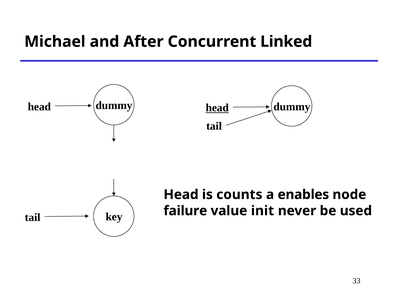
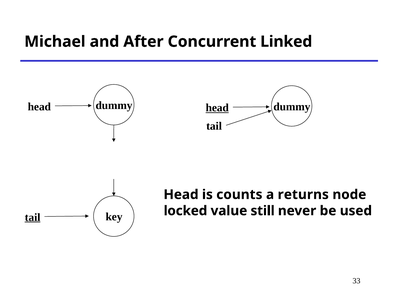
enables: enables -> returns (303, 194)
failure: failure -> locked (185, 211)
init: init -> still (263, 211)
tail underline: none -> present (33, 217)
